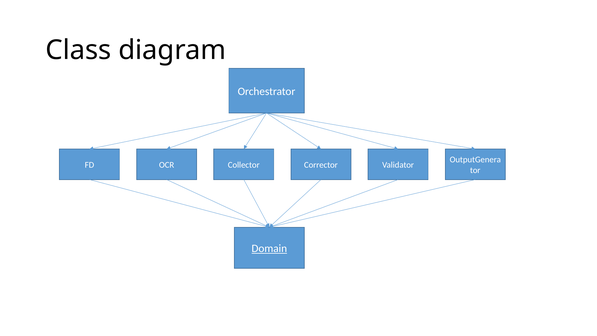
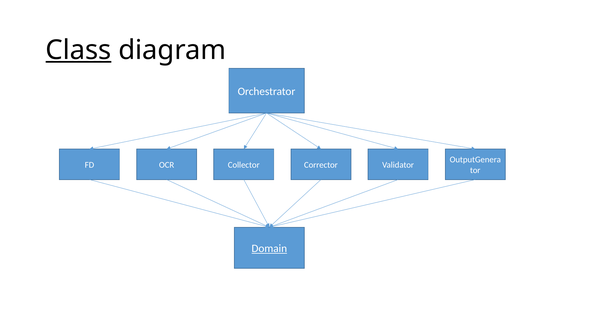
Class underline: none -> present (78, 50)
